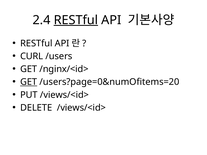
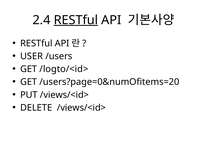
CURL: CURL -> USER (32, 56)
/nginx/<id>: /nginx/<id> -> /logto/<id> (64, 69)
GET underline: present -> none (29, 82)
